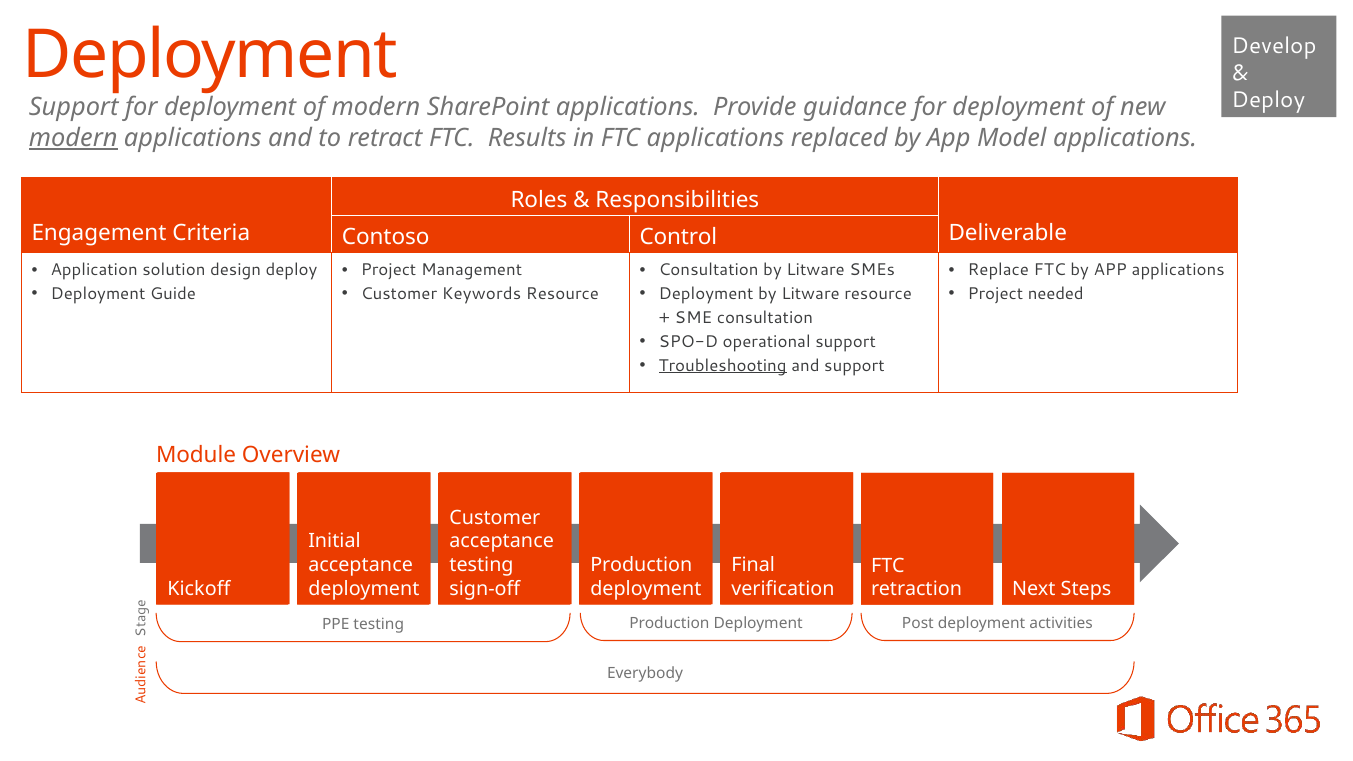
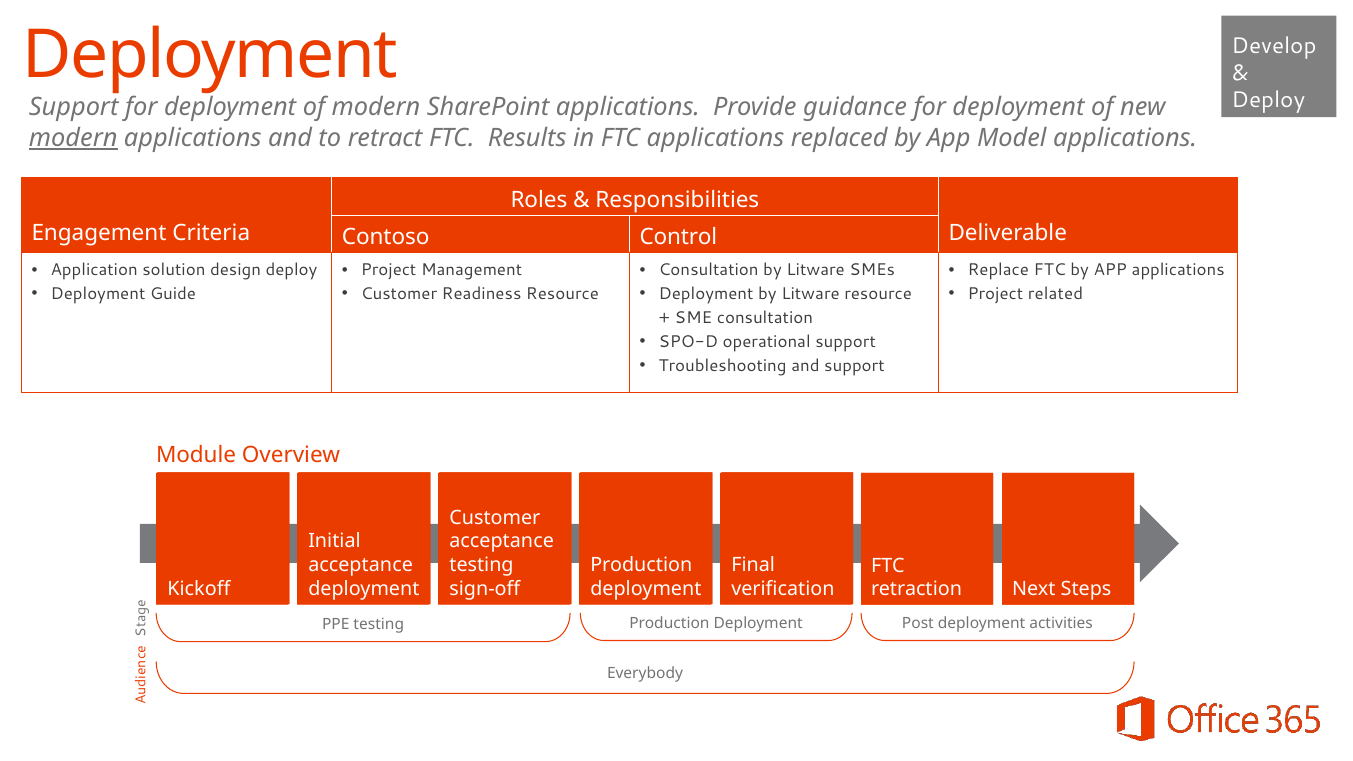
Keywords: Keywords -> Readiness (482, 294)
needed: needed -> related (1056, 294)
Troubleshooting underline: present -> none (723, 366)
